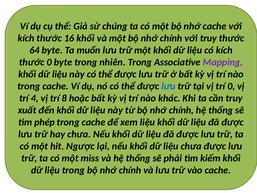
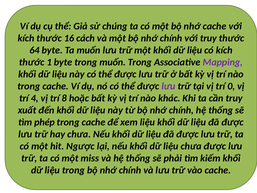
16 khối: khối -> cách (86, 38)
thước 0: 0 -> 1 (49, 62)
trong nhiên: nhiên -> muốn (113, 62)
lưu colour: blue -> purple (168, 86)
